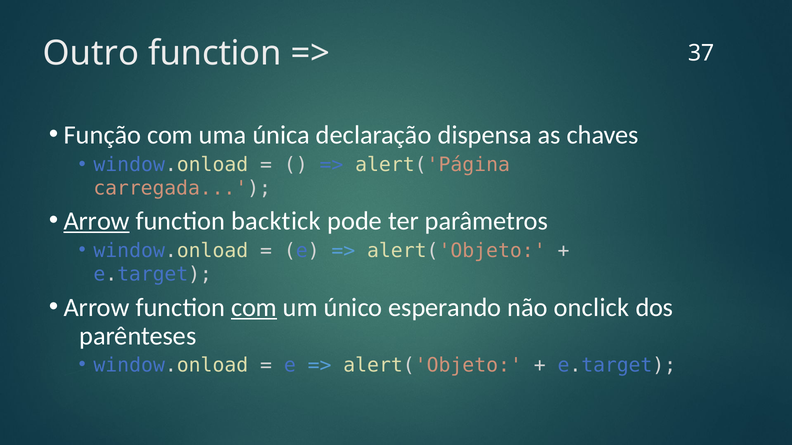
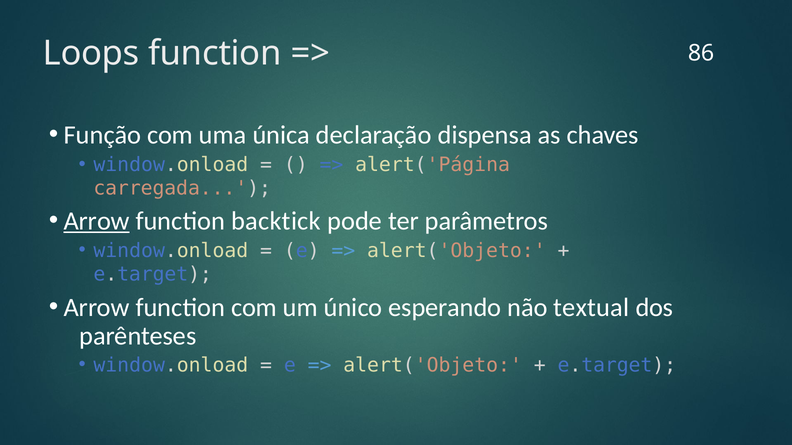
Outro: Outro -> Loops (91, 54)
37: 37 -> 86 (701, 53)
com underline: present -> none (254, 308)
onclick: onclick -> textual (591, 308)
